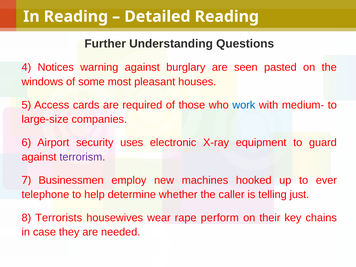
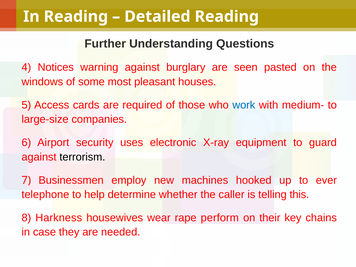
terrorism colour: purple -> black (82, 157)
just: just -> this (299, 195)
Terrorists: Terrorists -> Harkness (59, 218)
